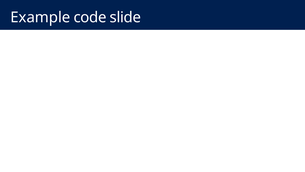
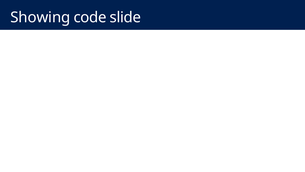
Example: Example -> Showing (40, 17)
